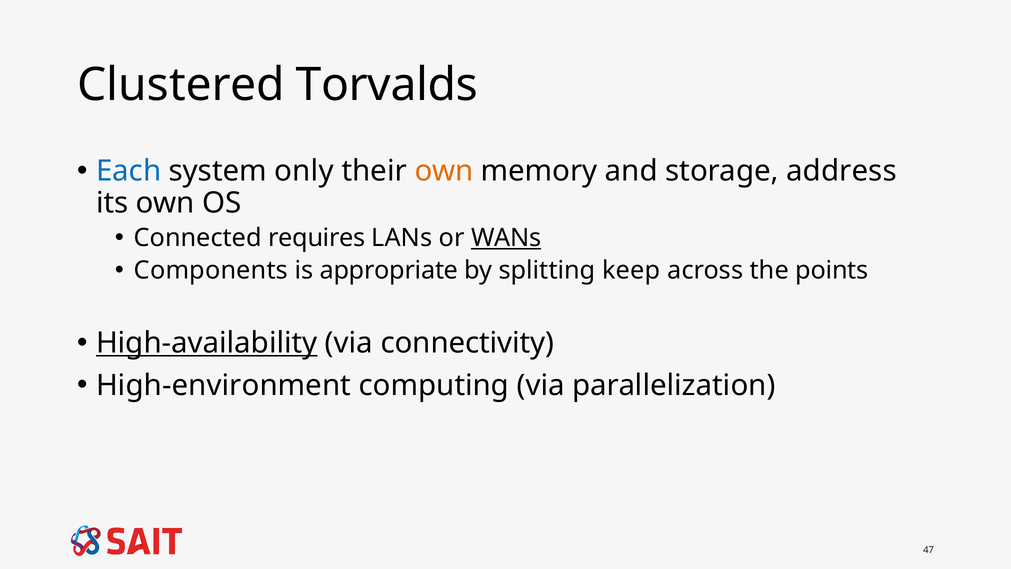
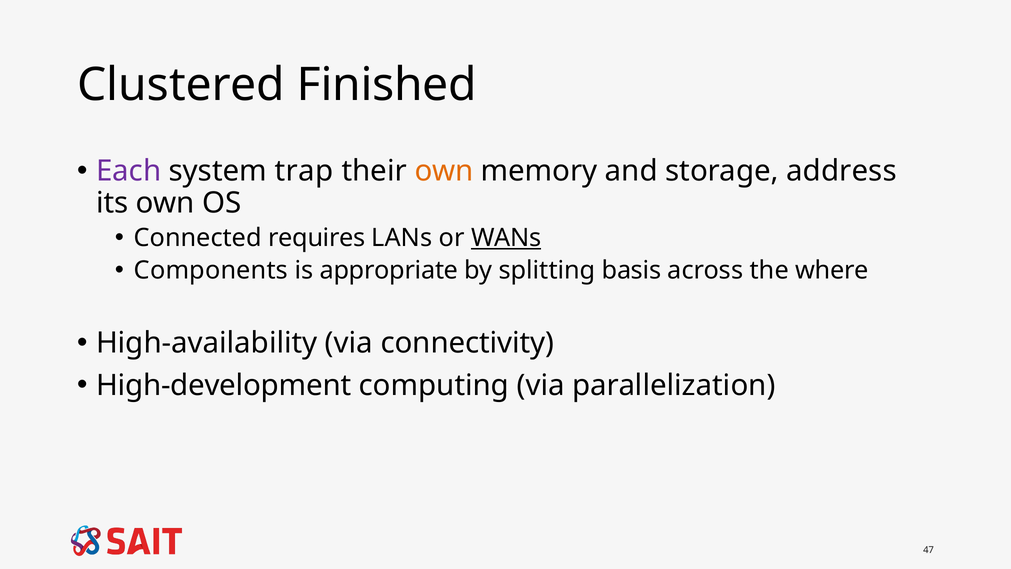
Torvalds: Torvalds -> Finished (387, 85)
Each colour: blue -> purple (129, 171)
only: only -> trap (304, 171)
keep: keep -> basis (631, 270)
points: points -> where (832, 270)
High-availability underline: present -> none (207, 343)
High-environment: High-environment -> High-development (224, 385)
